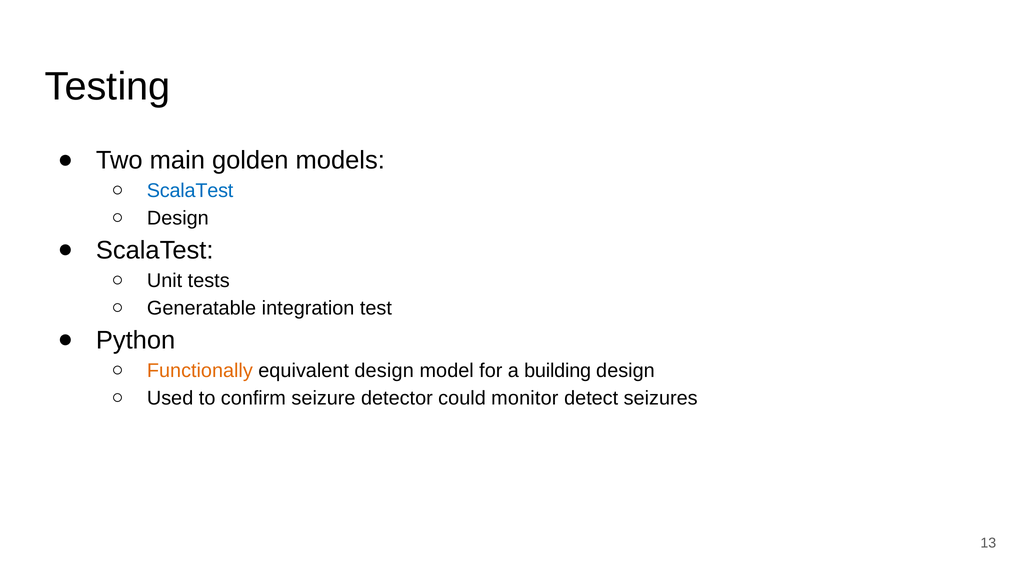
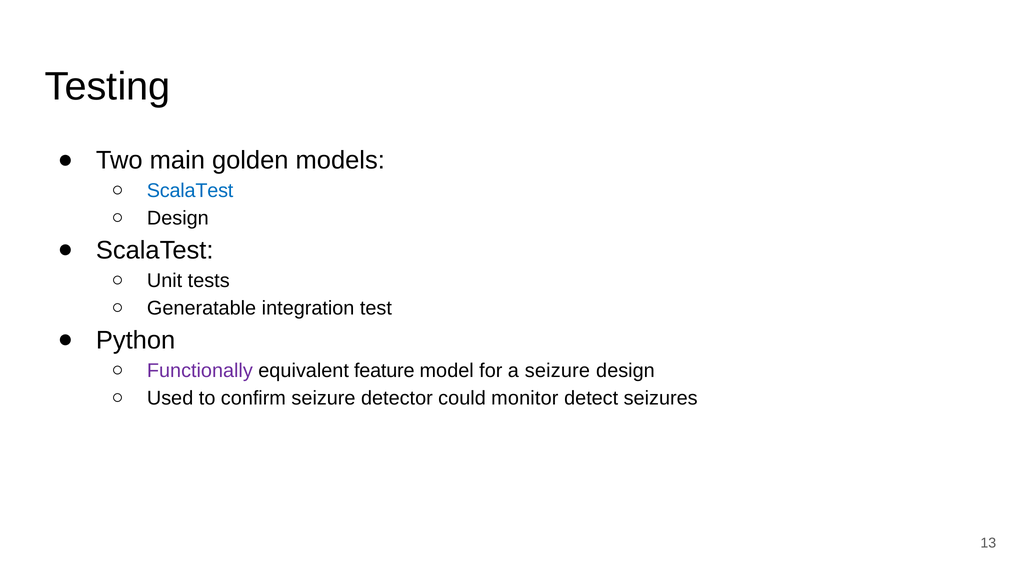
Functionally colour: orange -> purple (200, 370)
equivalent design: design -> feature (384, 370)
a building: building -> seizure (557, 370)
